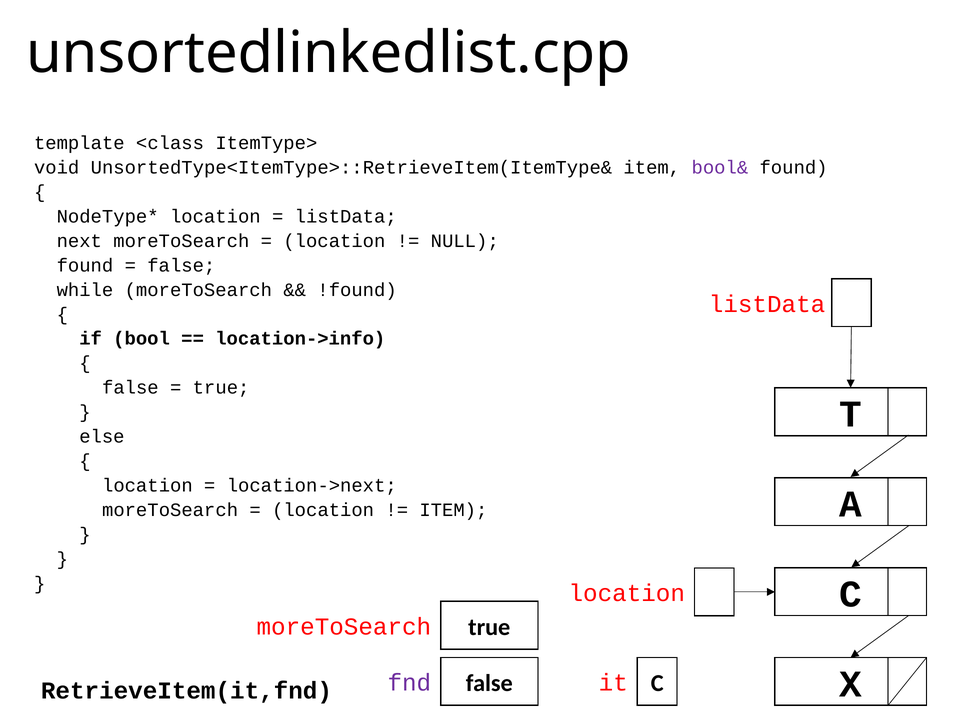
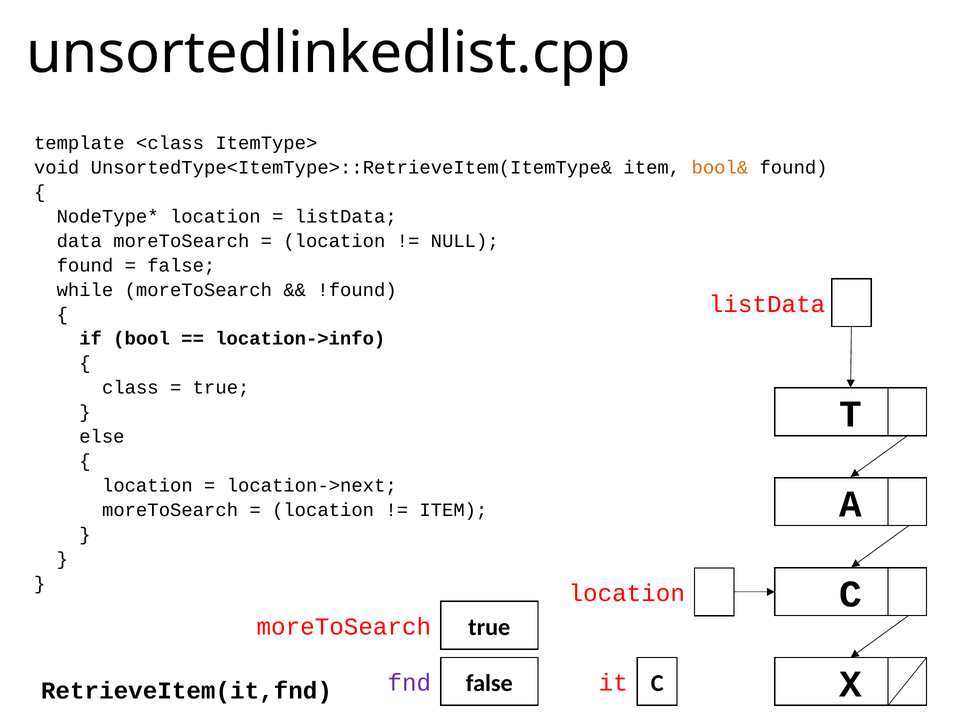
bool& colour: purple -> orange (720, 167)
next: next -> data (79, 241)
false: false -> class (130, 387)
